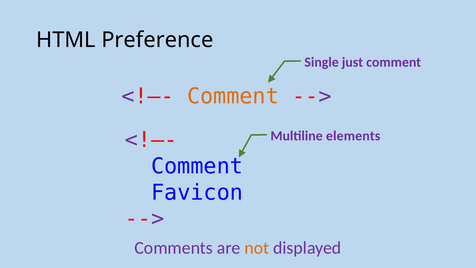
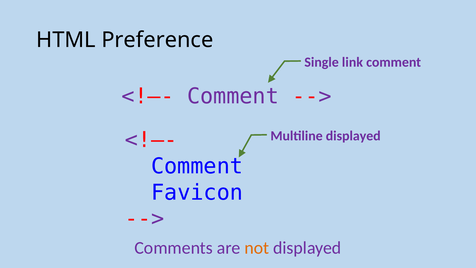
just: just -> link (352, 62)
Comment colour: orange -> purple (233, 96)
Multiline elements: elements -> displayed (353, 136)
